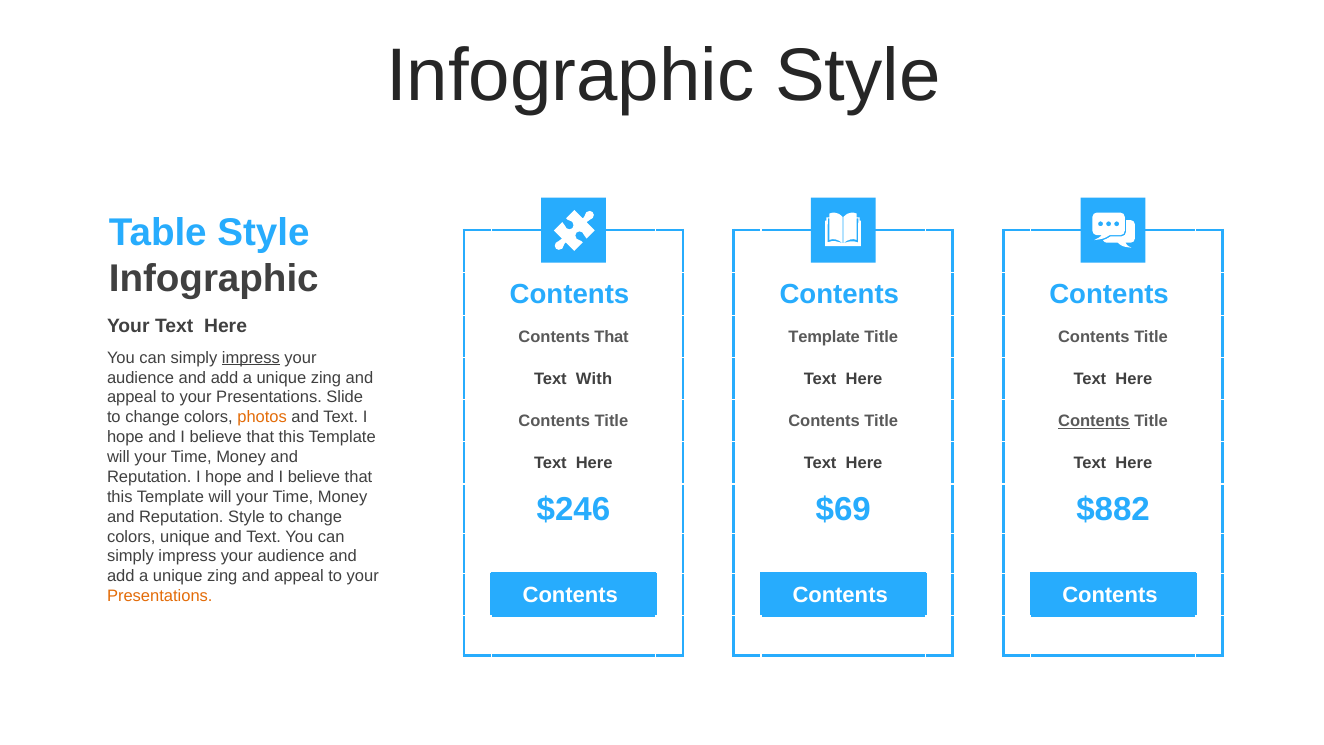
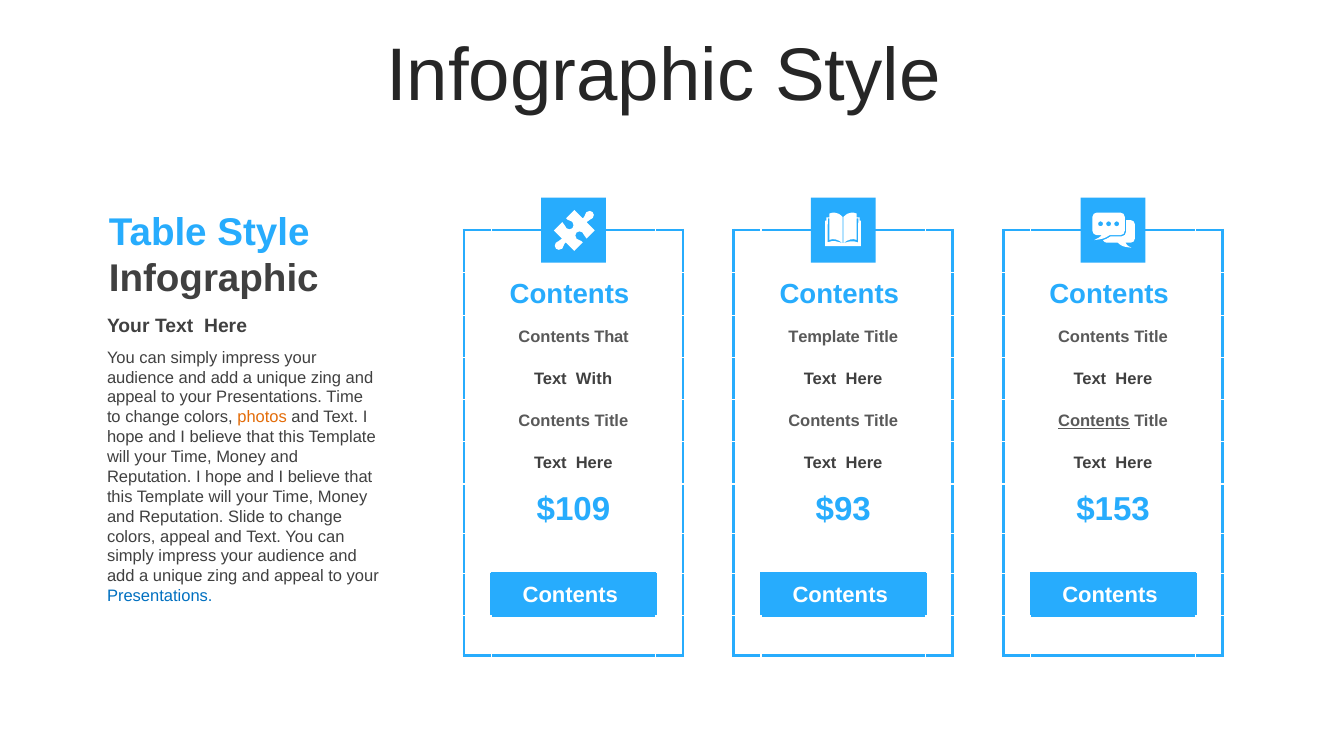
impress underline: present -> none (251, 358)
Presentations Slide: Slide -> Time (345, 397)
$246: $246 -> $109 (573, 509)
$69: $69 -> $93 (843, 509)
$882: $882 -> $153 (1113, 509)
Reputation Style: Style -> Slide (246, 517)
colors unique: unique -> appeal (185, 536)
Presentations colour: orange -> blue (160, 596)
